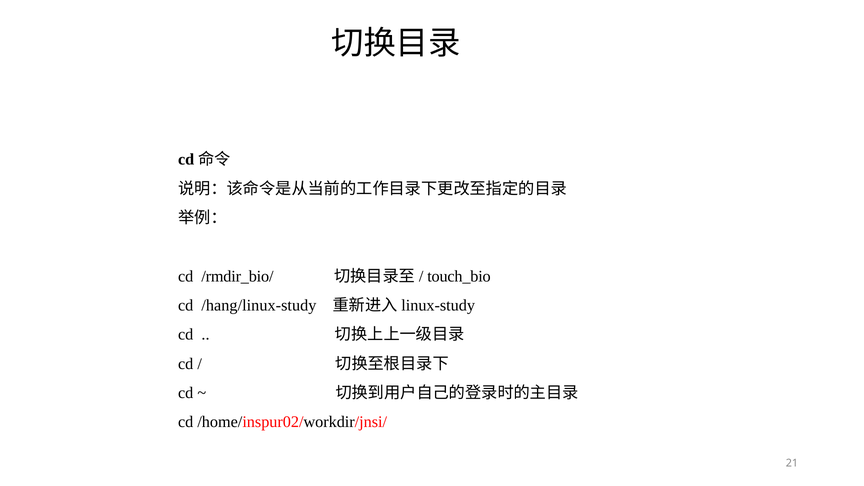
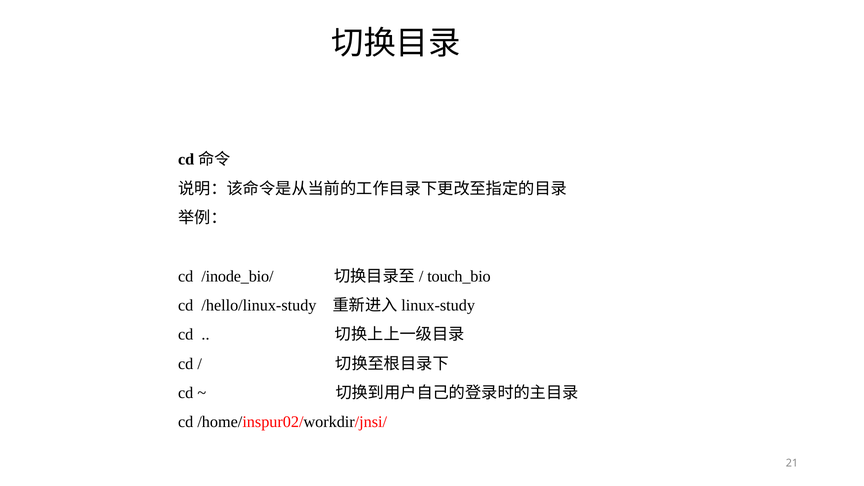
/rmdir_bio/: /rmdir_bio/ -> /inode_bio/ (237, 276)
/hang/linux-study: /hang/linux-study -> /hello/linux-study (259, 305)
